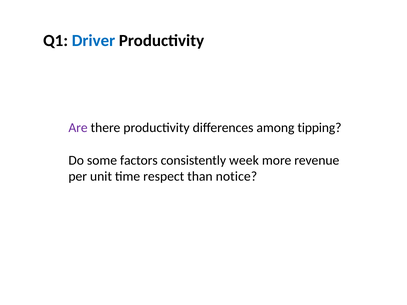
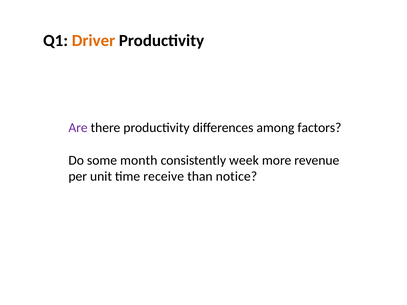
Driver colour: blue -> orange (93, 40)
tipping: tipping -> factors (319, 128)
factors: factors -> month (139, 160)
respect: respect -> receive (164, 177)
